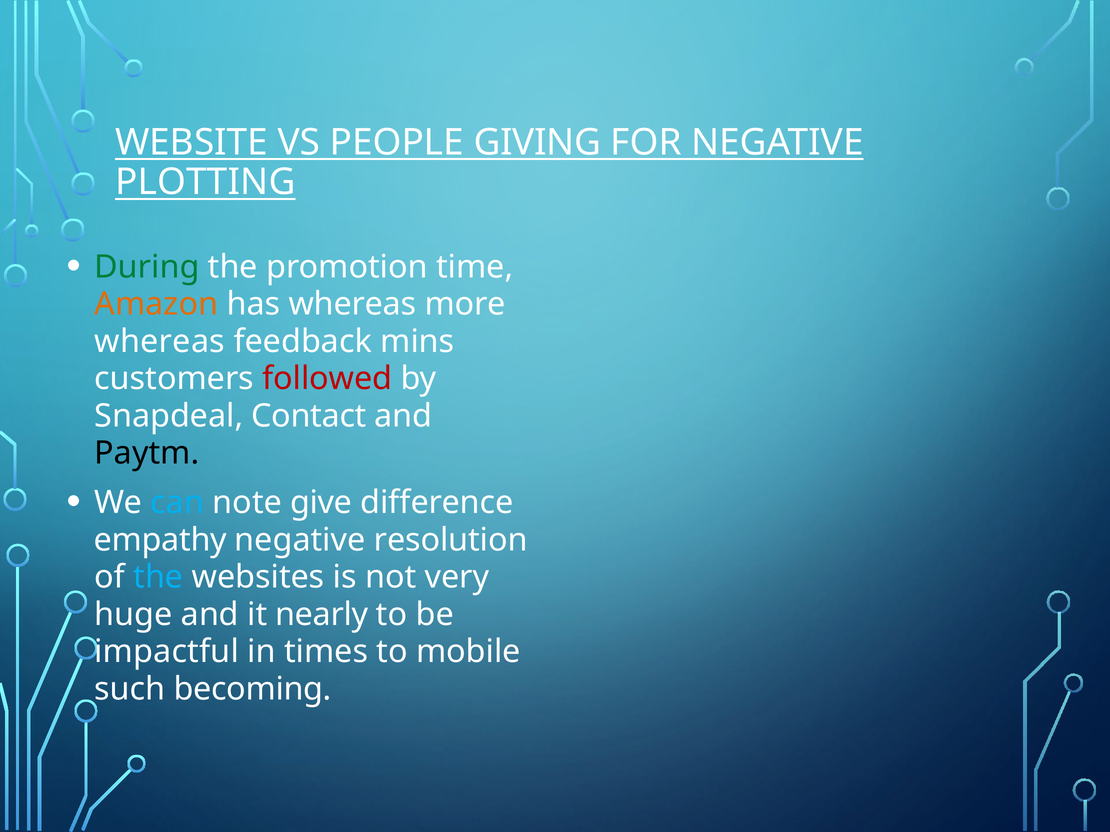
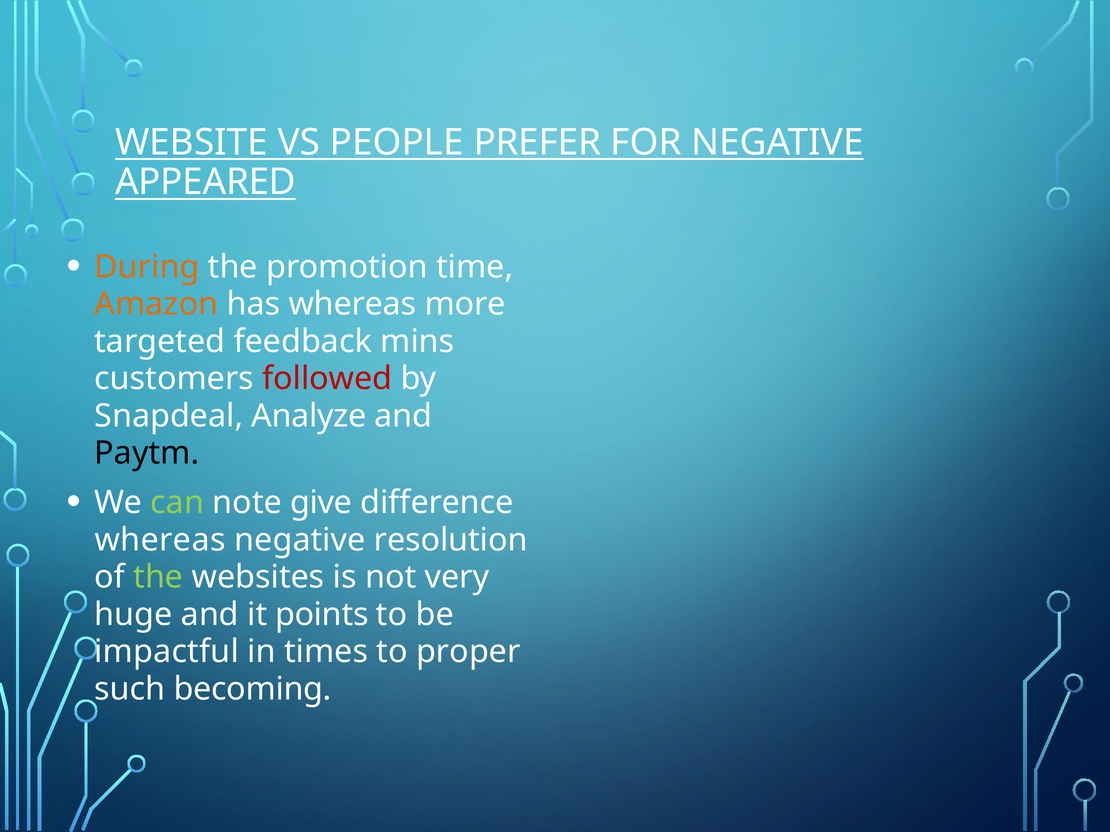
GIVING: GIVING -> PREFER (537, 142)
PLOTTING: PLOTTING -> APPEARED (205, 182)
During colour: green -> orange (147, 267)
whereas: whereas -> targeted (160, 342)
Contact: Contact -> Analyze (309, 416)
can colour: light blue -> light green (177, 503)
empathy: empathy -> whereas (160, 540)
the colour: light blue -> light green (158, 578)
nearly: nearly -> points (322, 615)
mobile: mobile -> proper (468, 652)
